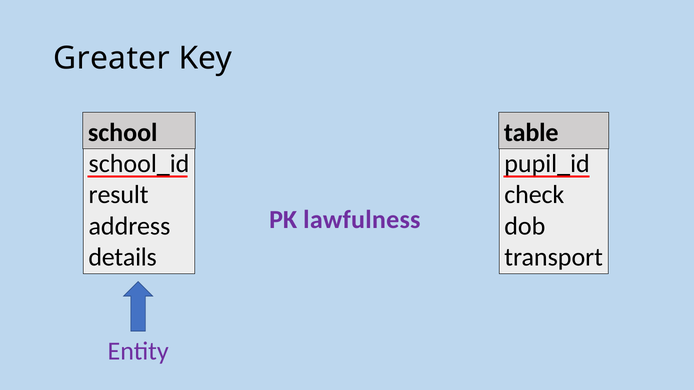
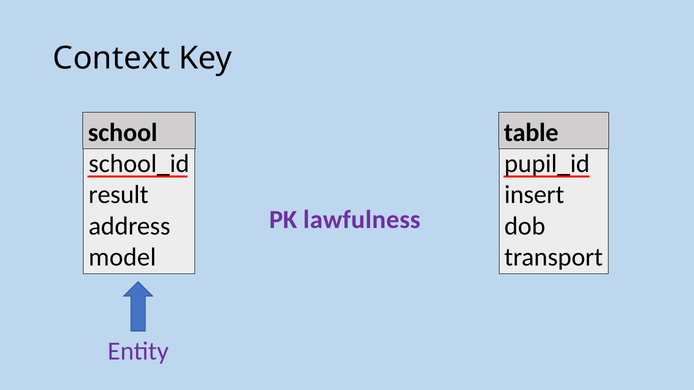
Greater: Greater -> Context (112, 58)
check: check -> insert (534, 195)
details: details -> model (122, 257)
